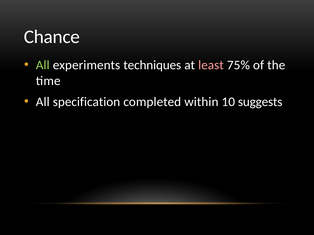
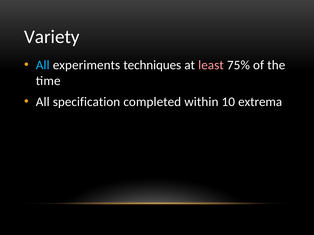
Chance: Chance -> Variety (52, 37)
All colour: light green -> light blue (43, 65)
suggests: suggests -> extrema (260, 102)
